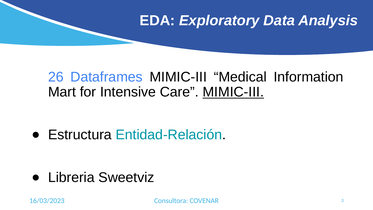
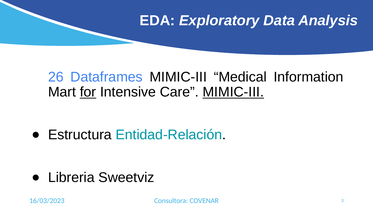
for underline: none -> present (88, 92)
